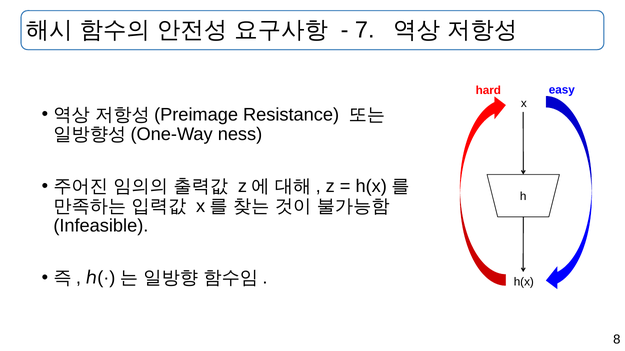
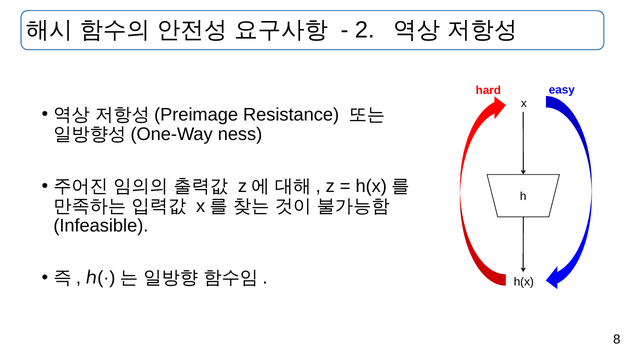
7: 7 -> 2 (365, 30)
